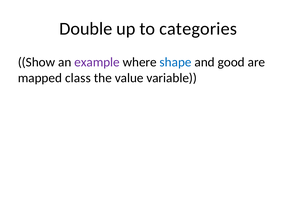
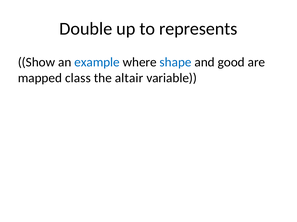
categories: categories -> represents (198, 29)
example colour: purple -> blue (97, 62)
value: value -> altair (129, 78)
